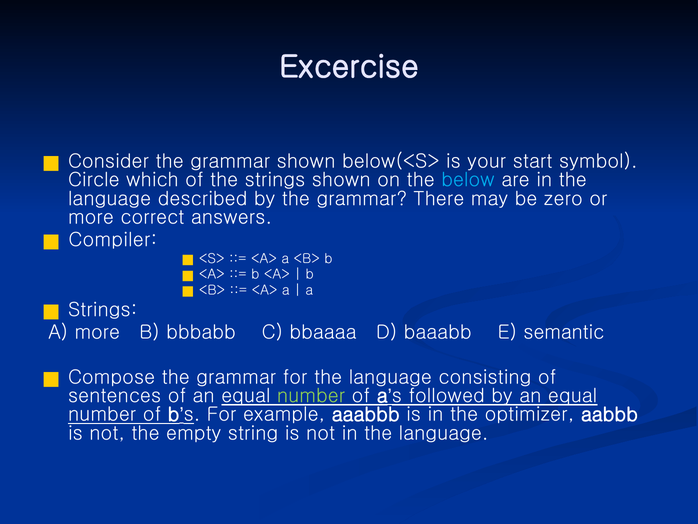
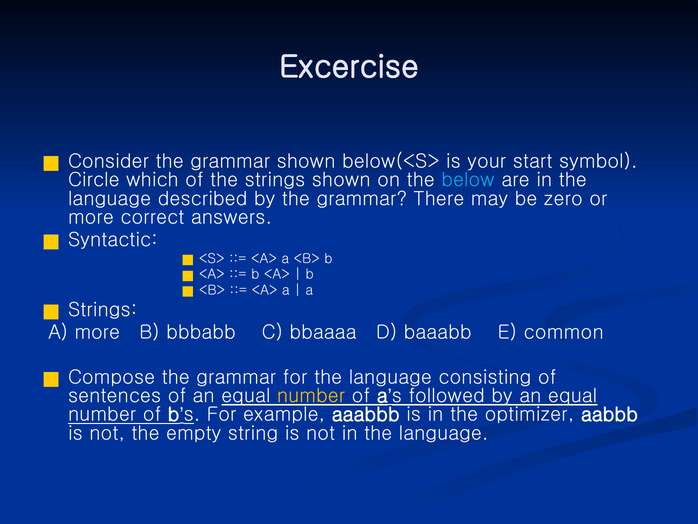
Compiler: Compiler -> Syntactic (113, 240)
semantic: semantic -> common (564, 332)
number colour: light green -> yellow (311, 396)
